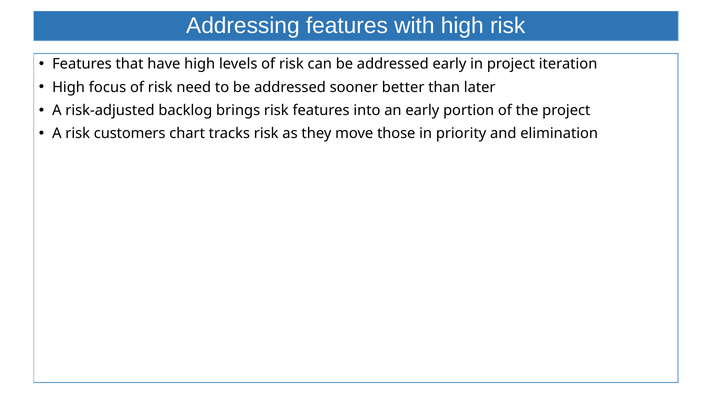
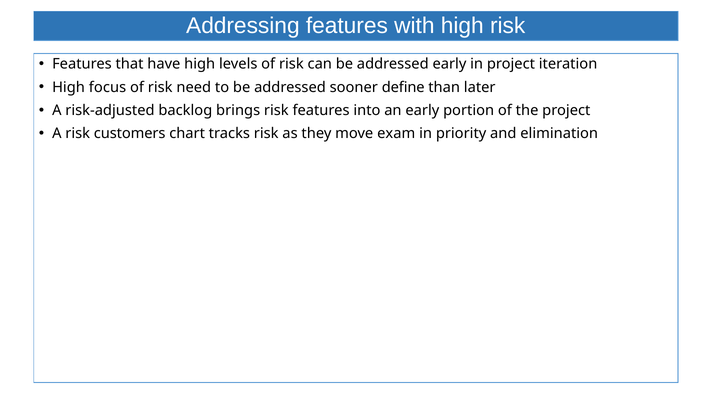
better: better -> define (403, 87)
those: those -> exam (396, 134)
